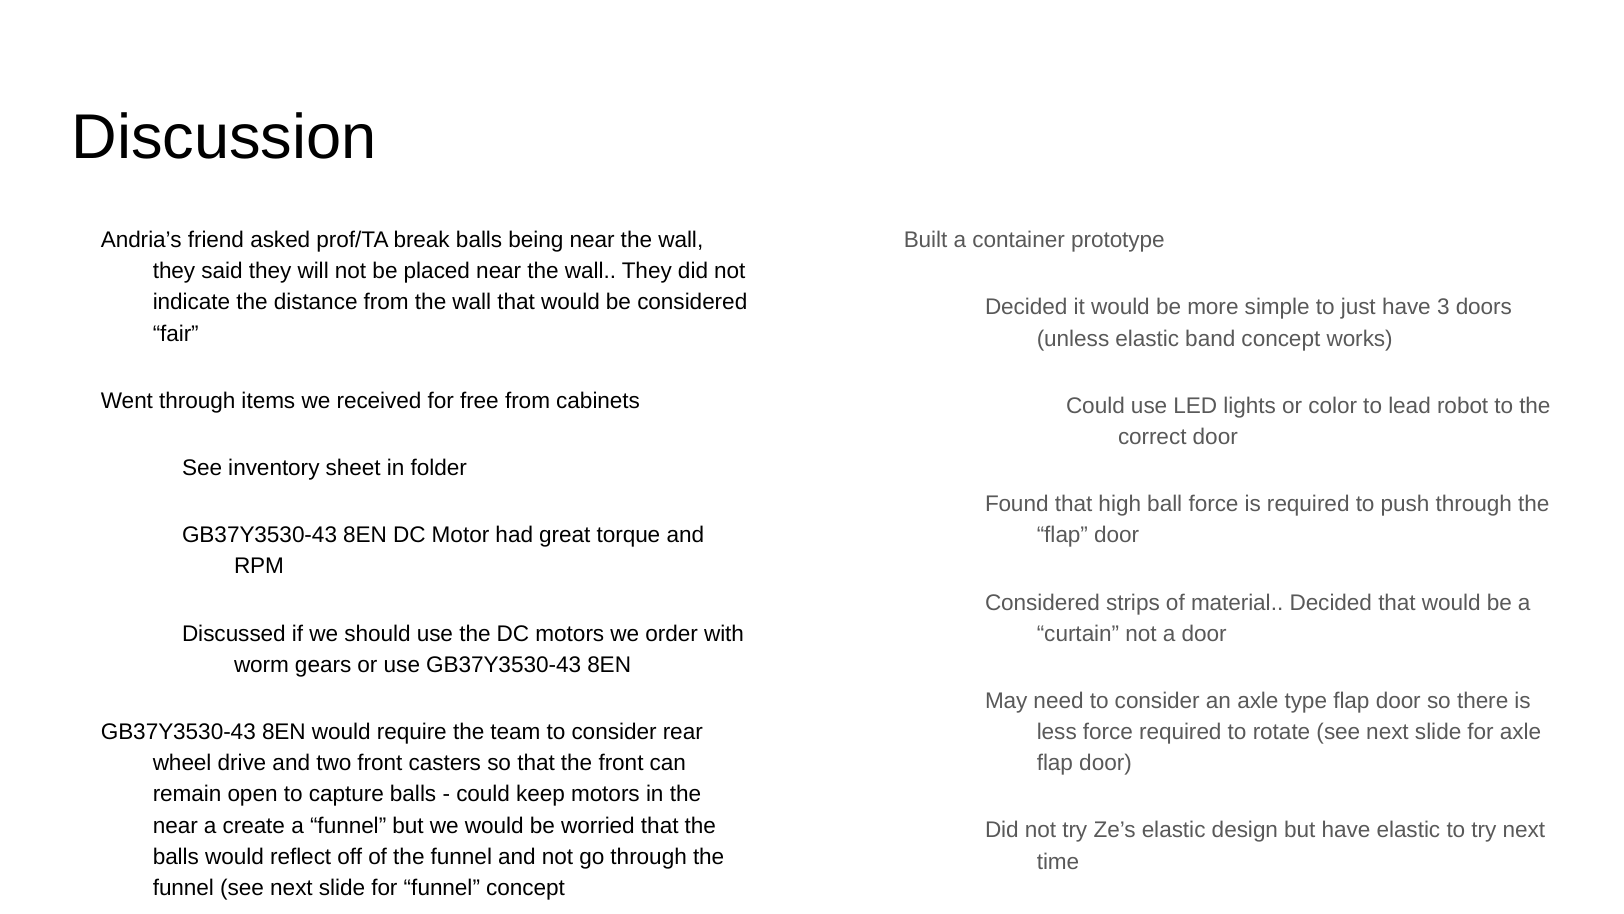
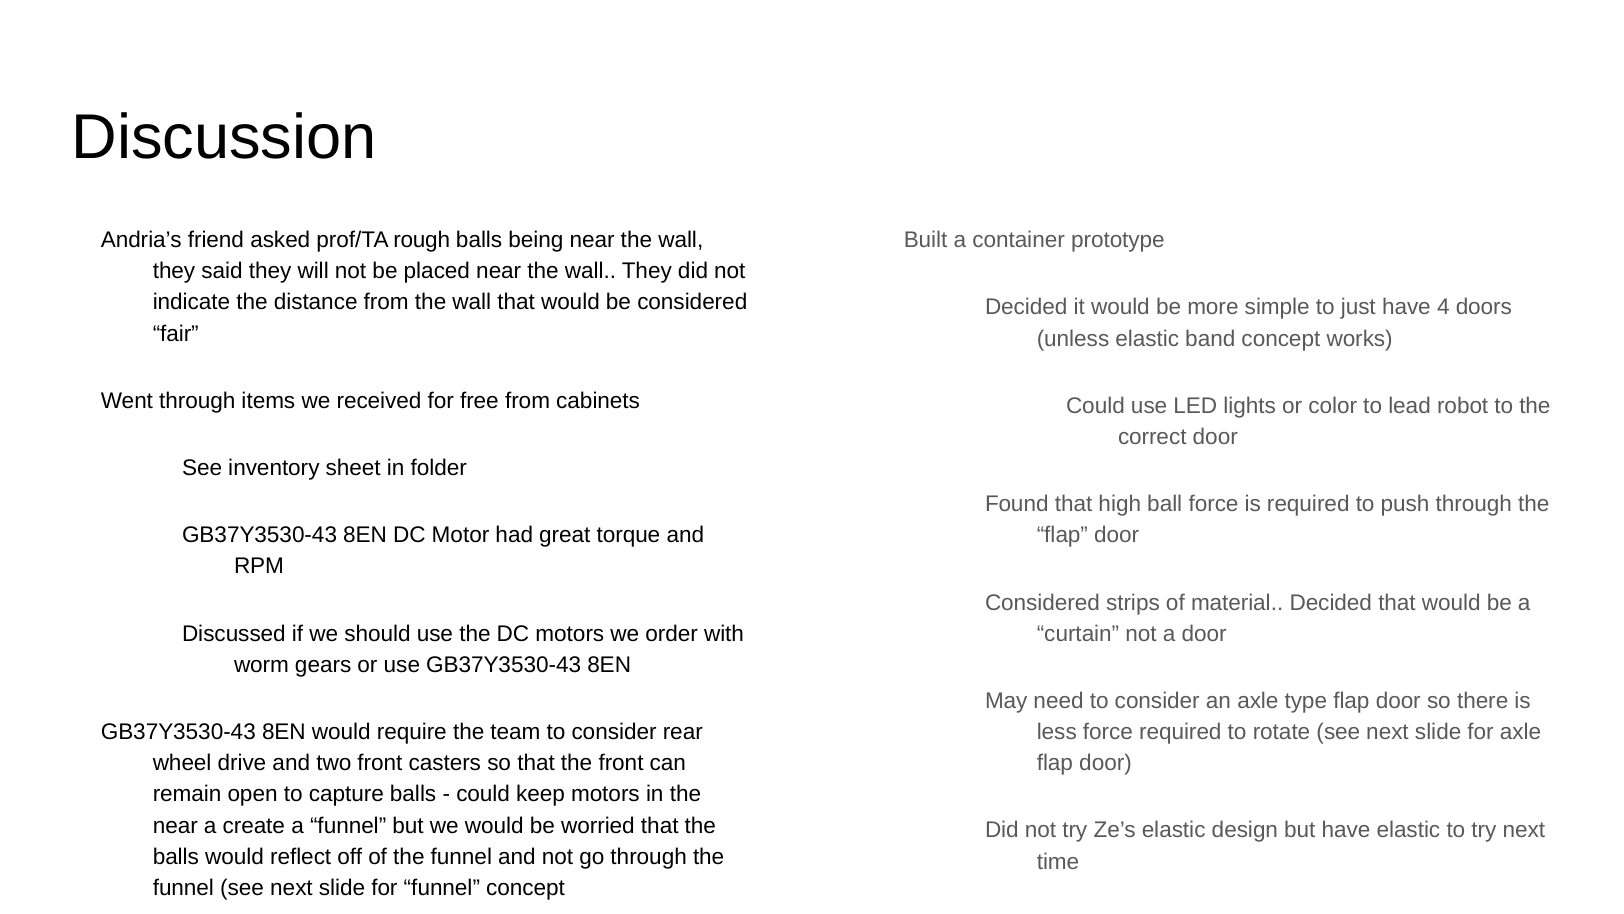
break: break -> rough (422, 240)
3: 3 -> 4 (1443, 307)
